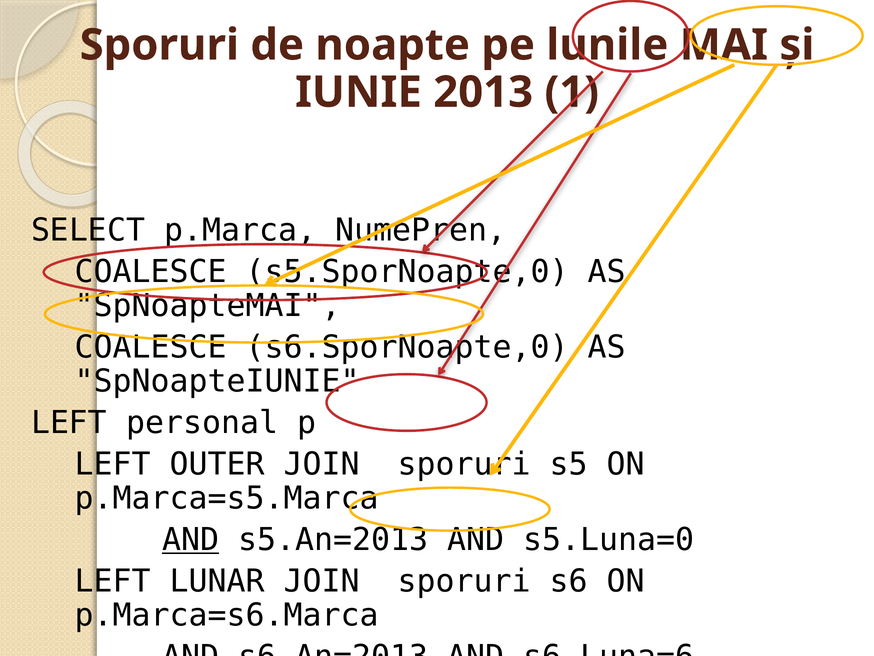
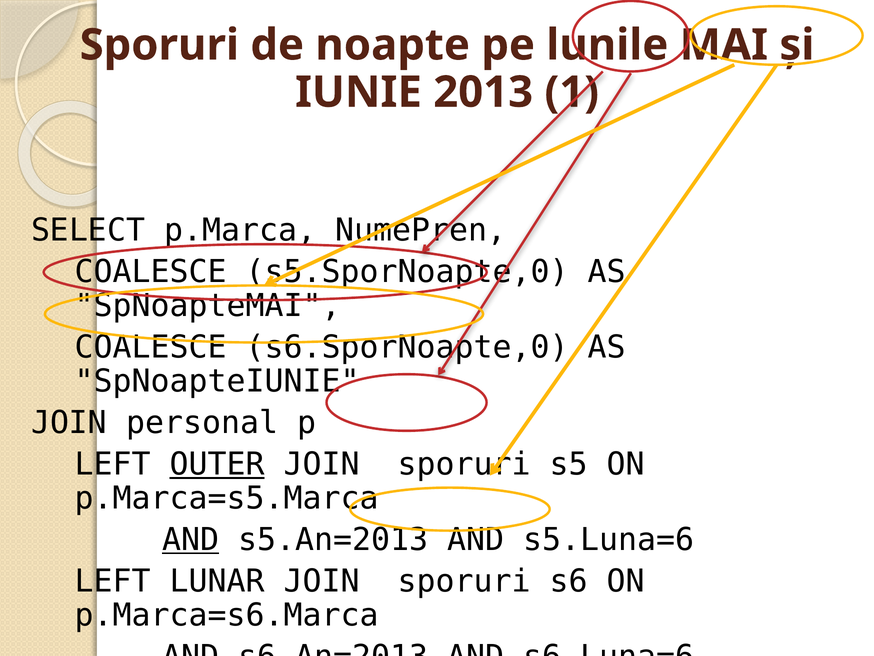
LEFT: LEFT -> JOIN (69, 423)
OUTER underline: none -> present (217, 464)
s5.Luna=0: s5.Luna=0 -> s5.Luna=6 (609, 539)
